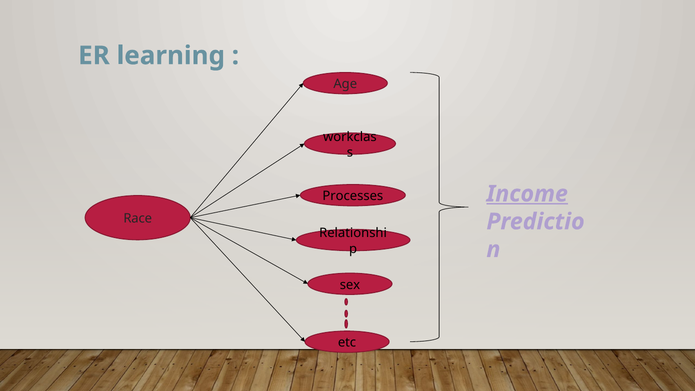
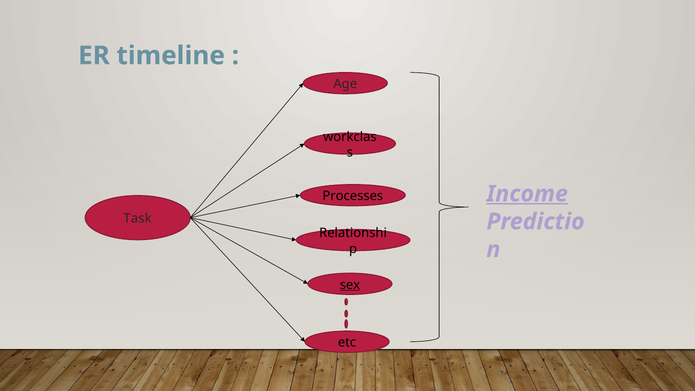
learning: learning -> timeline (171, 56)
Race: Race -> Task (138, 219)
sex underline: none -> present (350, 285)
